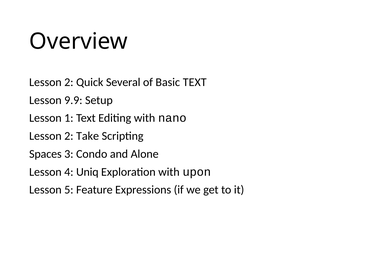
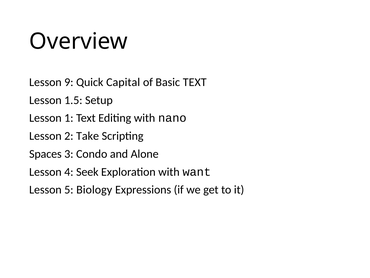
2: 2 -> 9 (69, 82)
Several: Several -> Capital (123, 82)
9.9: 9.9 -> 1.5 (73, 100)
Uniq: Uniq -> Seek (87, 172)
upon: upon -> want (197, 172)
Feature: Feature -> Biology (94, 189)
